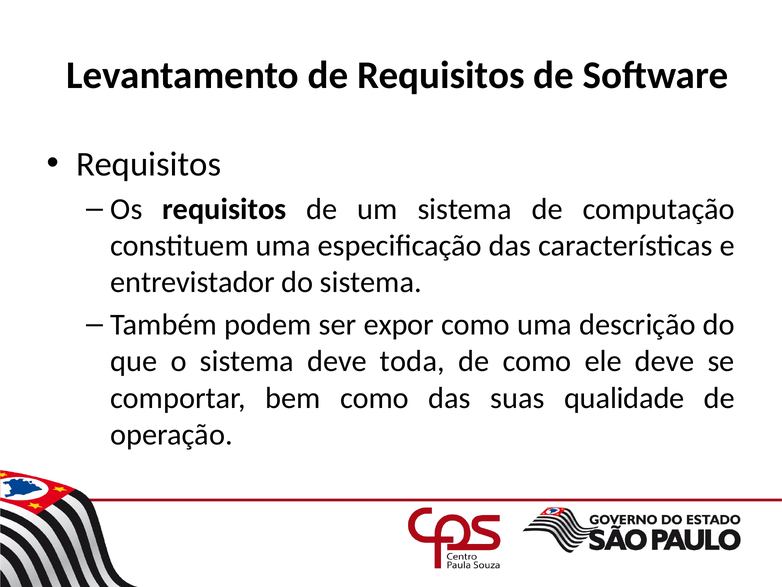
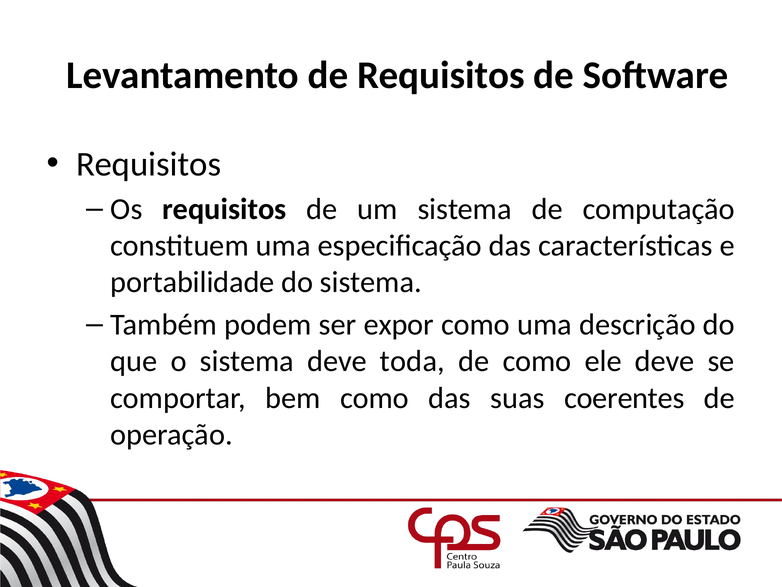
entrevistador: entrevistador -> portabilidade (193, 282)
qualidade: qualidade -> coerentes (624, 398)
